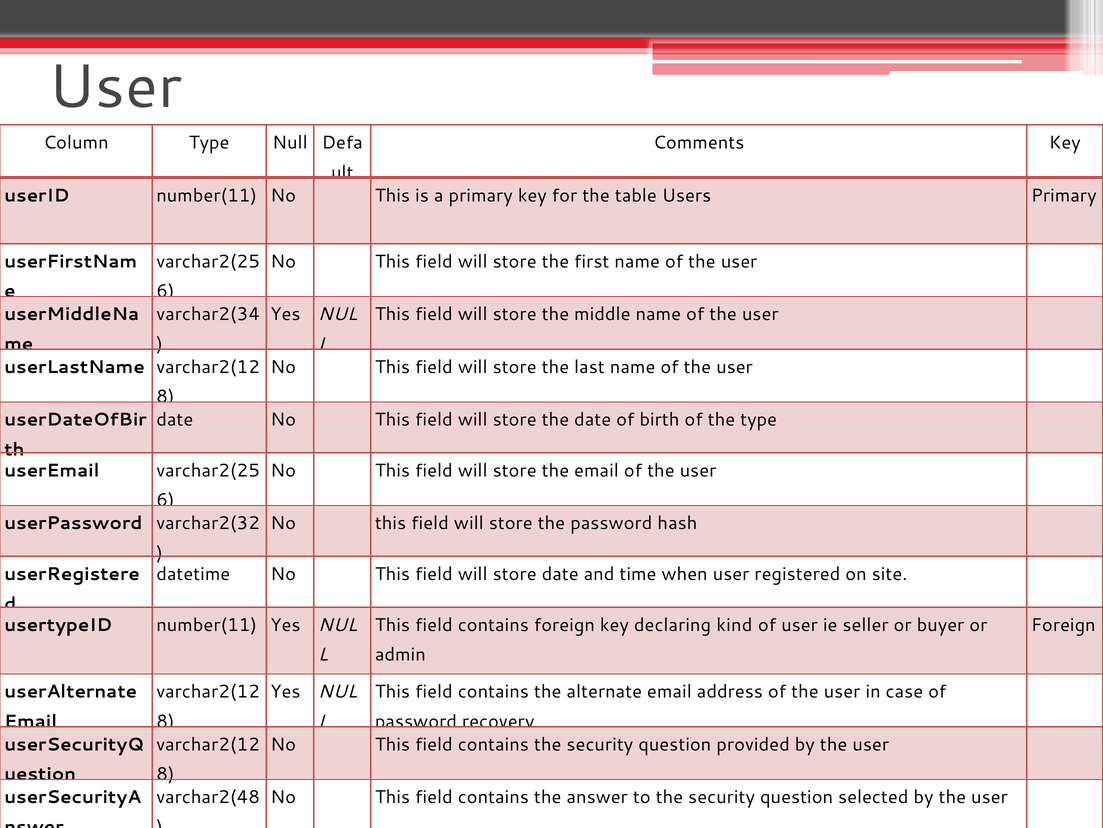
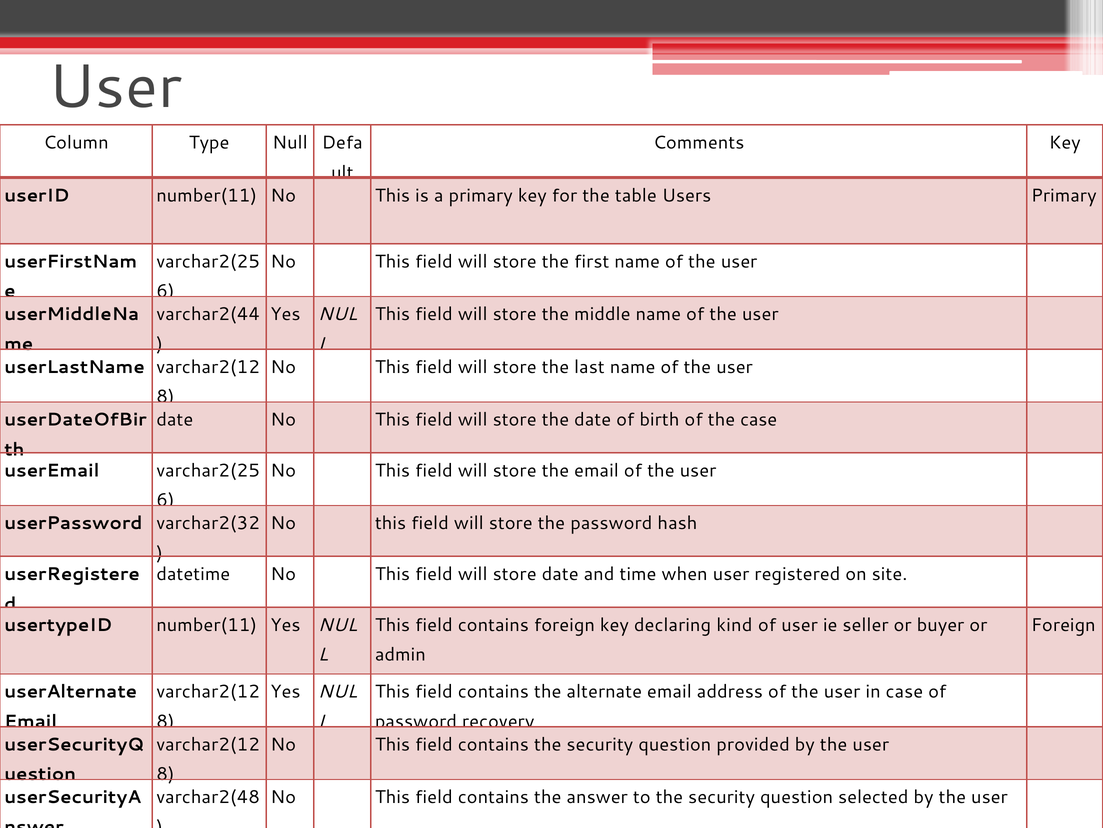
varchar2(34: varchar2(34 -> varchar2(44 (208, 314)
the type: type -> case (759, 419)
